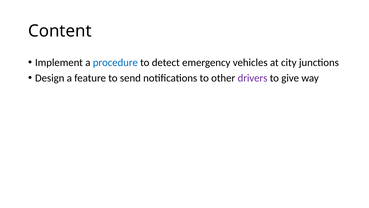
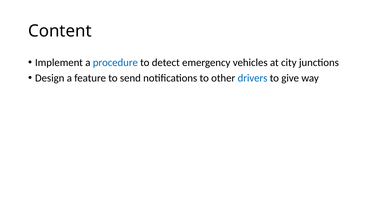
drivers colour: purple -> blue (253, 78)
